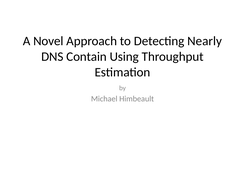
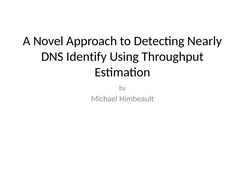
Contain: Contain -> Identify (87, 57)
